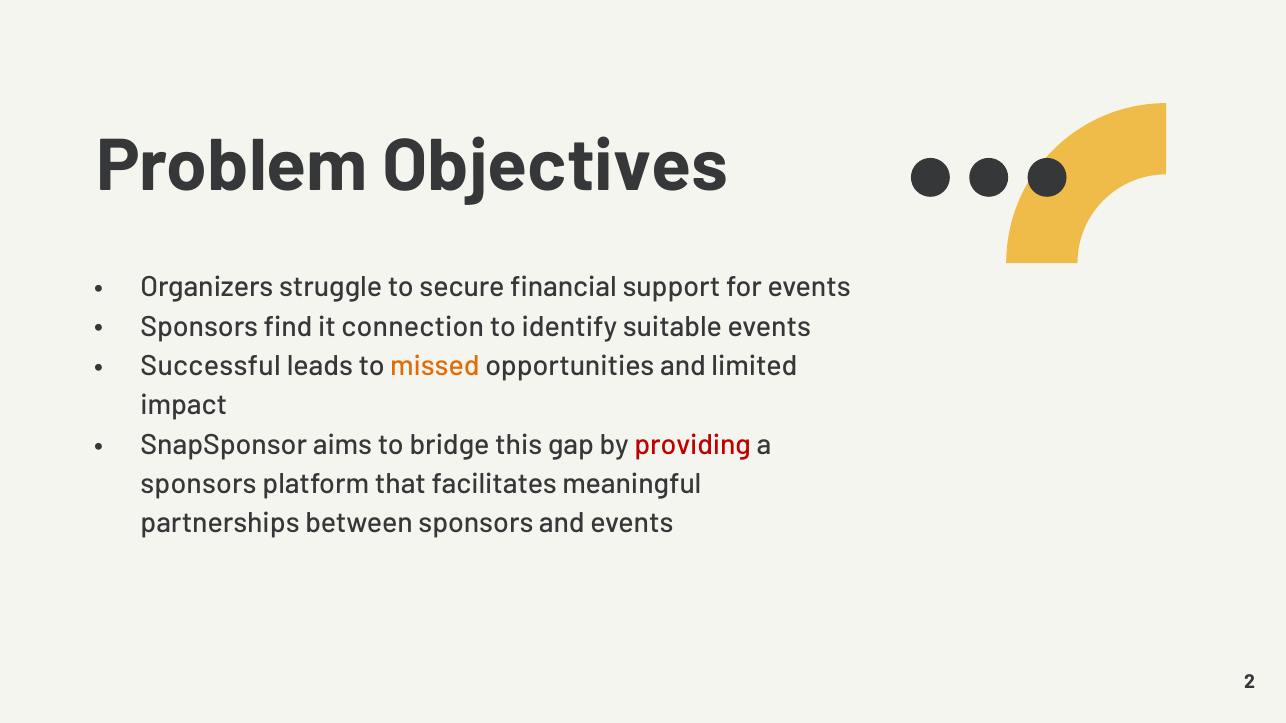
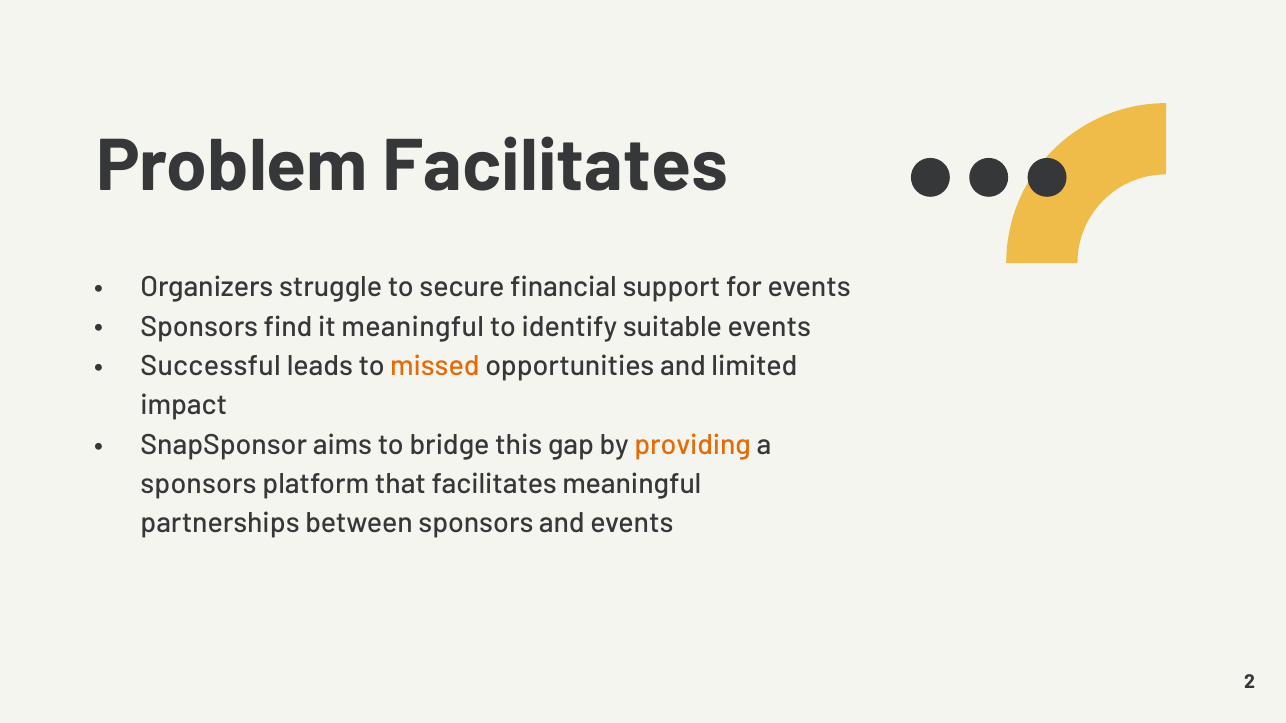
Problem Objectives: Objectives -> Facilitates (555, 166)
it connection: connection -> meaningful (413, 327)
providing colour: red -> orange (693, 445)
